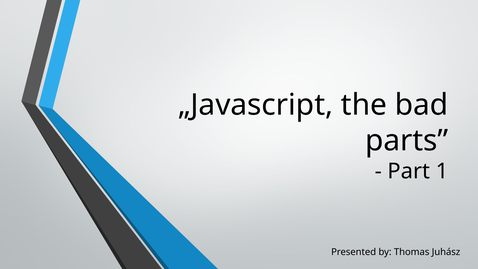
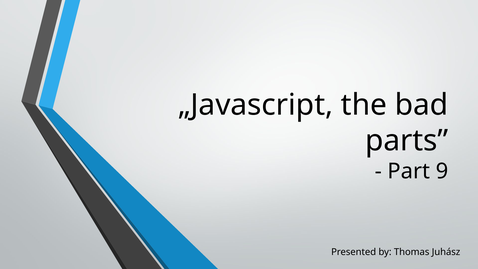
1: 1 -> 9 (442, 171)
